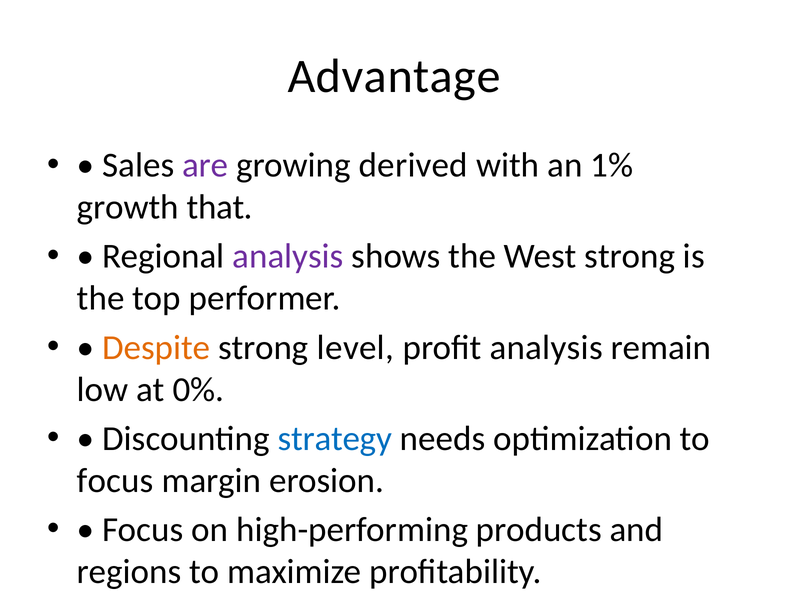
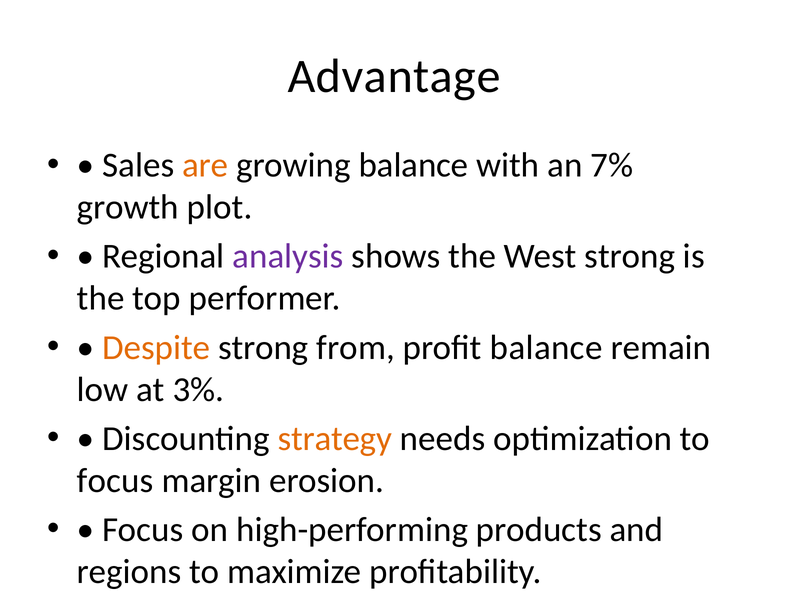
are colour: purple -> orange (205, 166)
growing derived: derived -> balance (414, 166)
1%: 1% -> 7% (612, 166)
that: that -> plot (220, 208)
level: level -> from (356, 348)
profit analysis: analysis -> balance (546, 348)
0%: 0% -> 3% (198, 390)
strategy colour: blue -> orange (335, 439)
